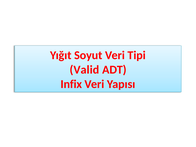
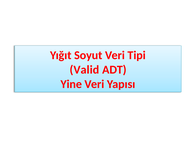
Infix: Infix -> Yine (71, 84)
